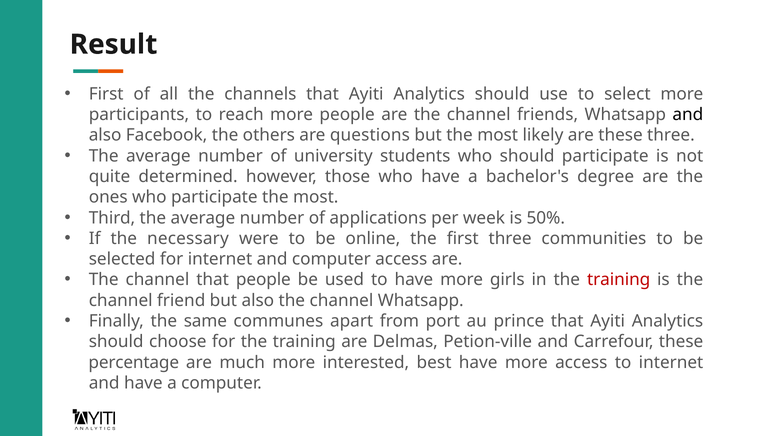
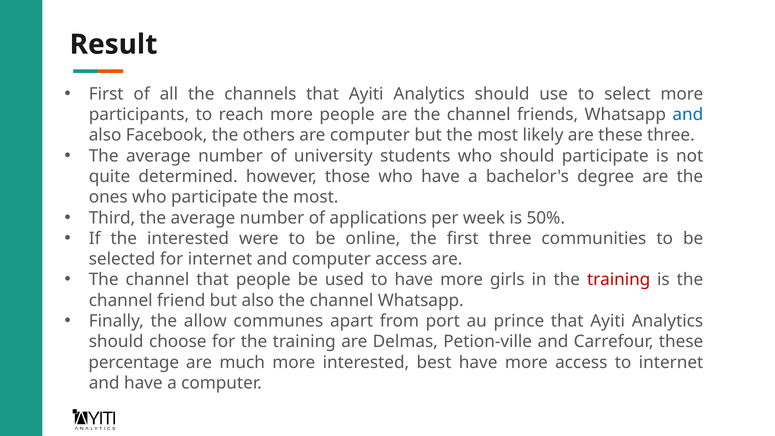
and colour: black -> blue (688, 115)
are questions: questions -> computer (370, 135)
the necessary: necessary -> interested (188, 238)
same: same -> allow (205, 321)
